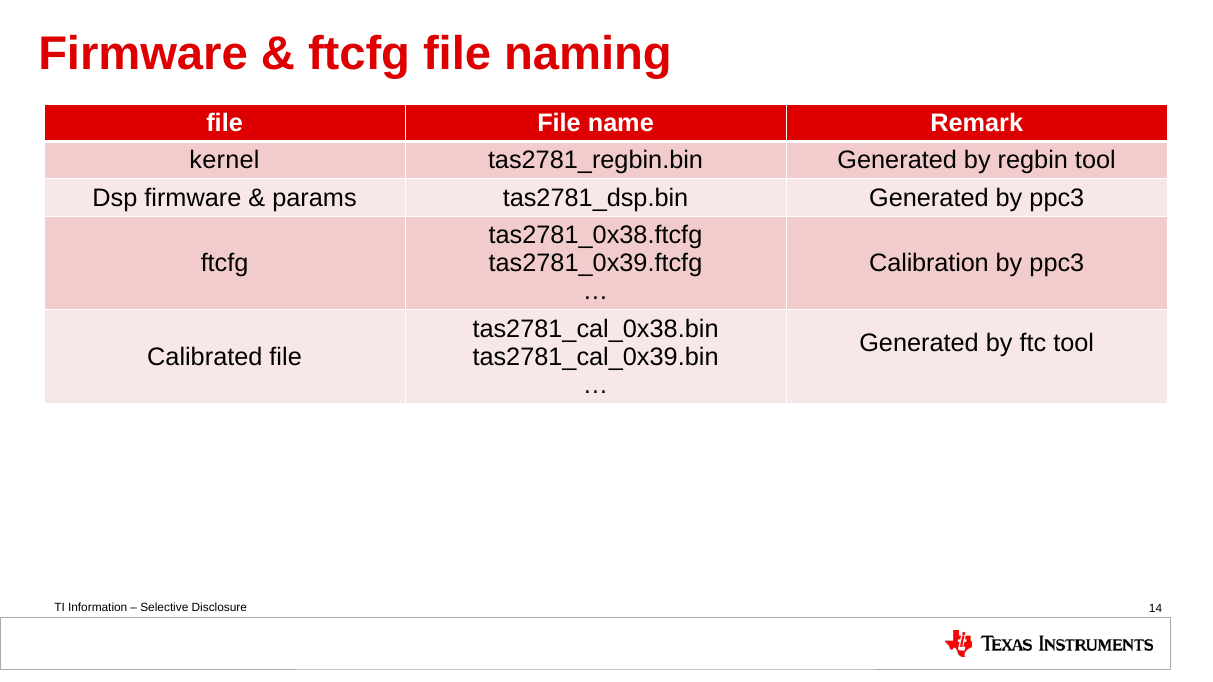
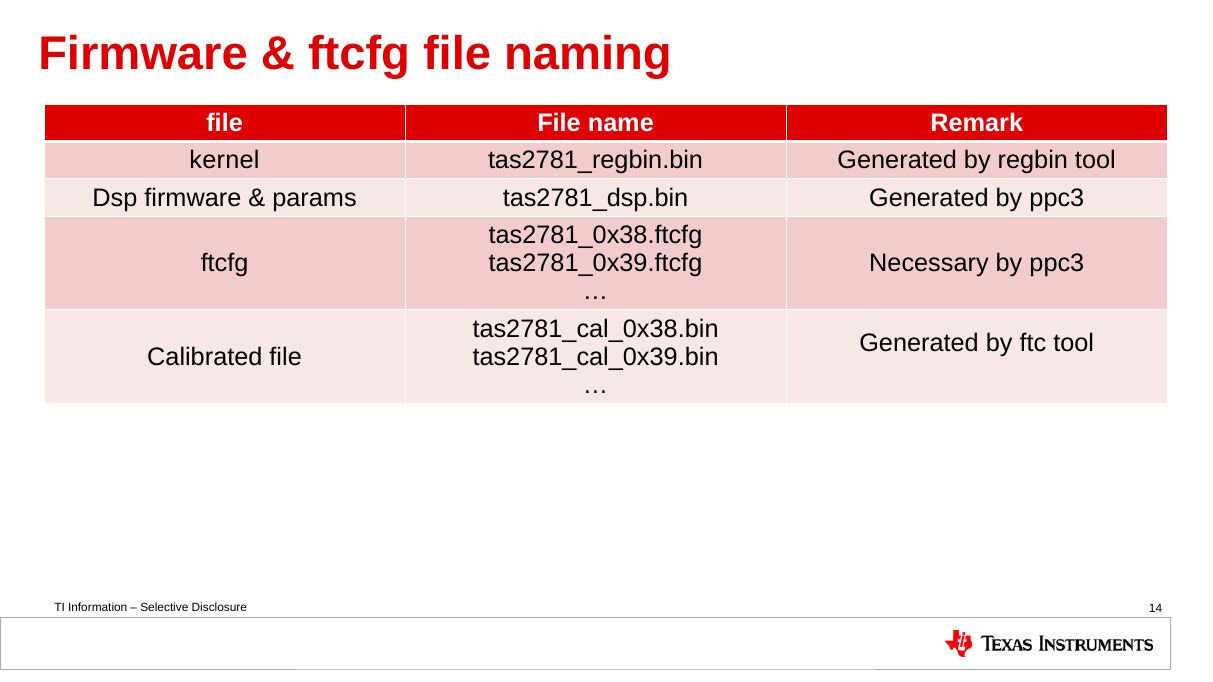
Calibration: Calibration -> Necessary (929, 263)
